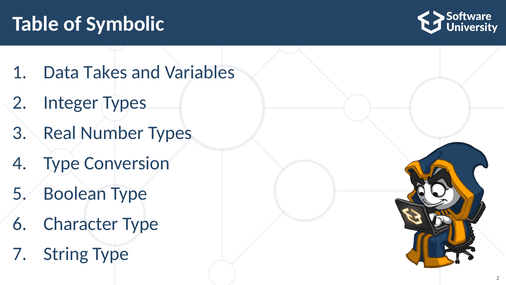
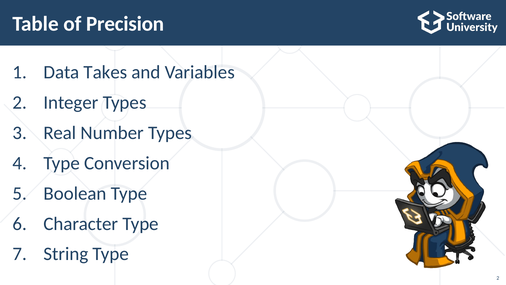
Symbolic: Symbolic -> Precision (125, 24)
